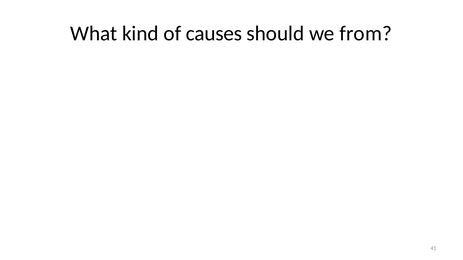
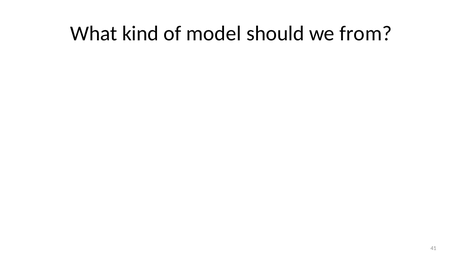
causes: causes -> model (214, 34)
